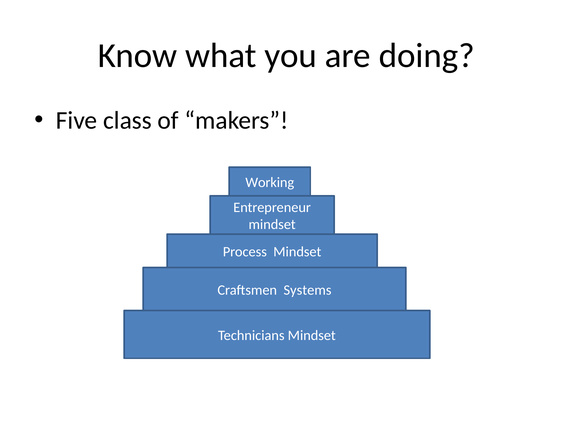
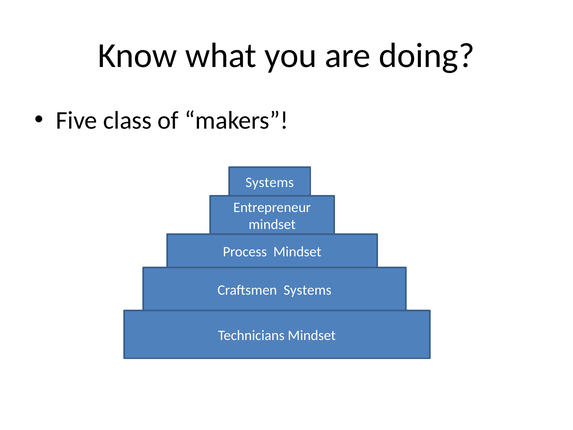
Working: Working -> Systems (270, 182)
